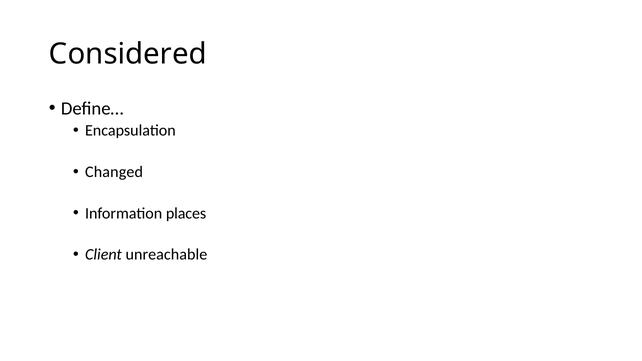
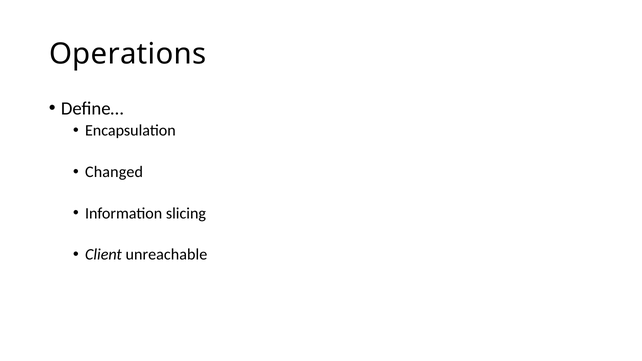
Considered: Considered -> Operations (128, 54)
places: places -> slicing (186, 213)
